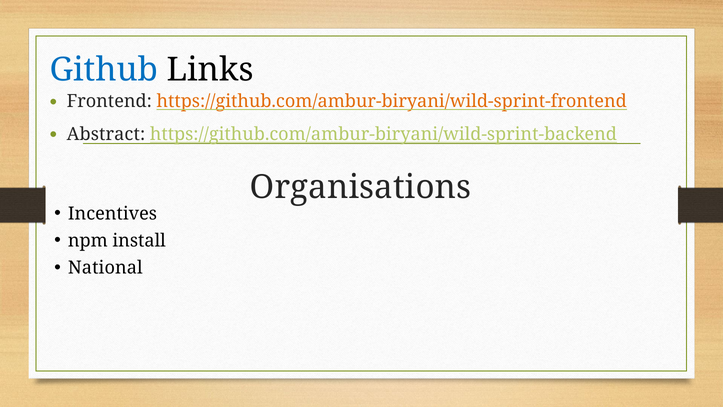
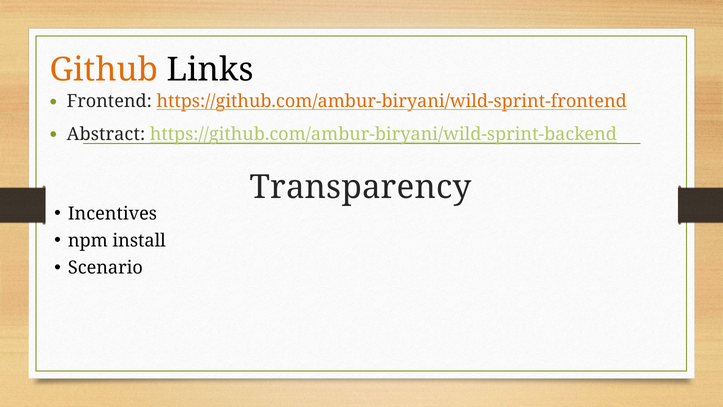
Github colour: blue -> orange (104, 70)
Organisations: Organisations -> Transparency (361, 187)
National: National -> Scenario (105, 267)
